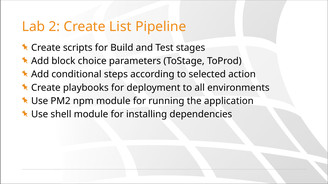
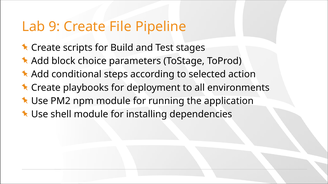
2: 2 -> 9 (54, 27)
List: List -> File (120, 27)
